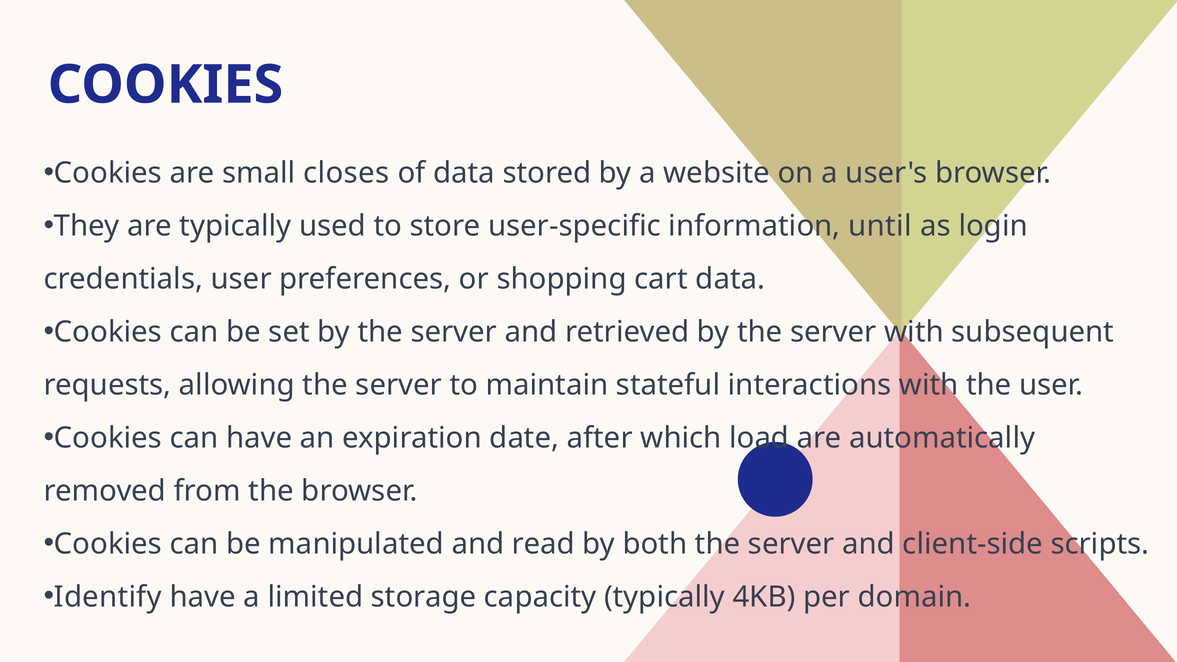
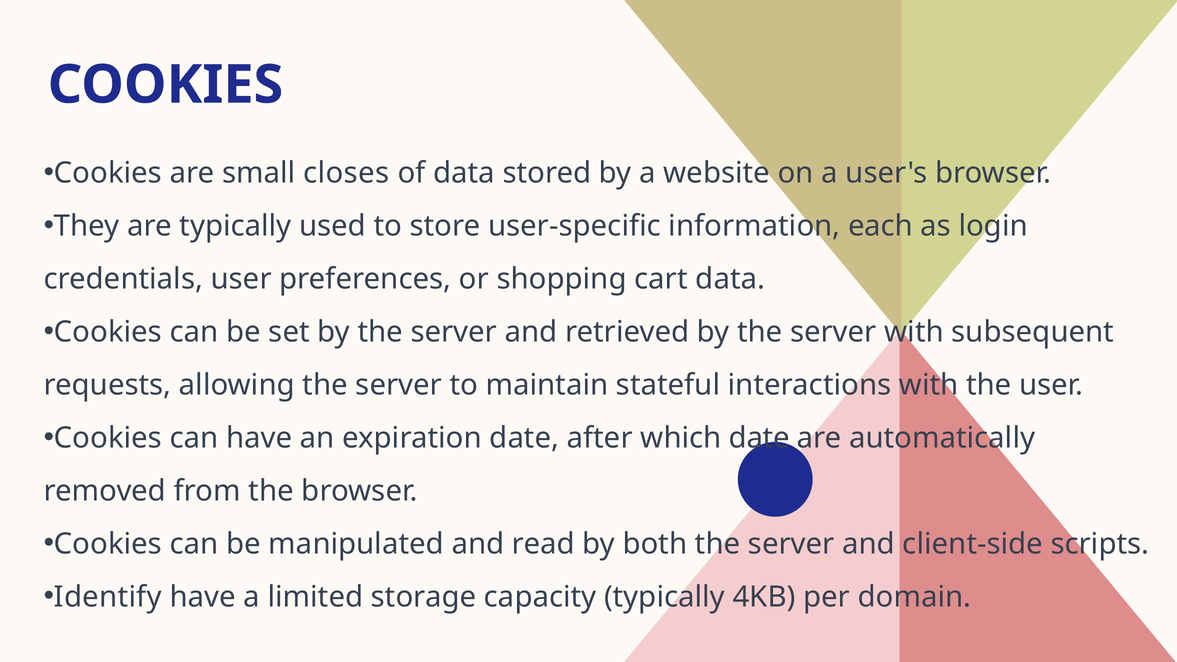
until: until -> each (880, 226)
which load: load -> date (759, 438)
